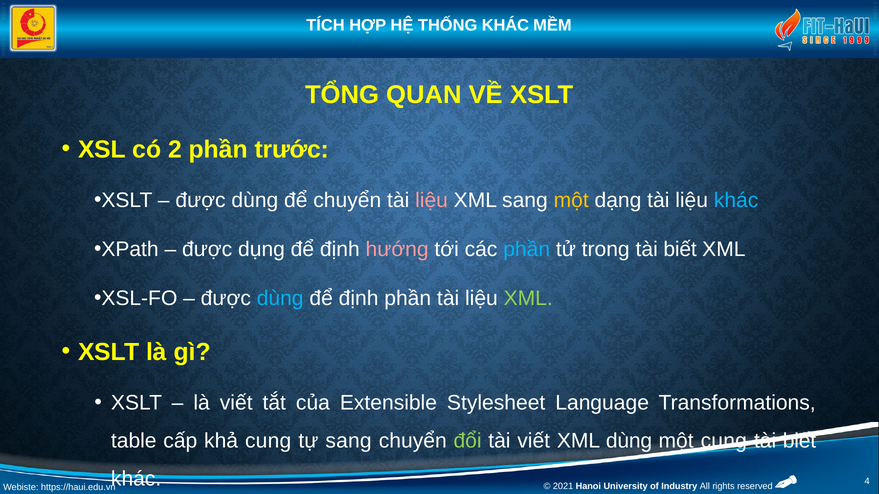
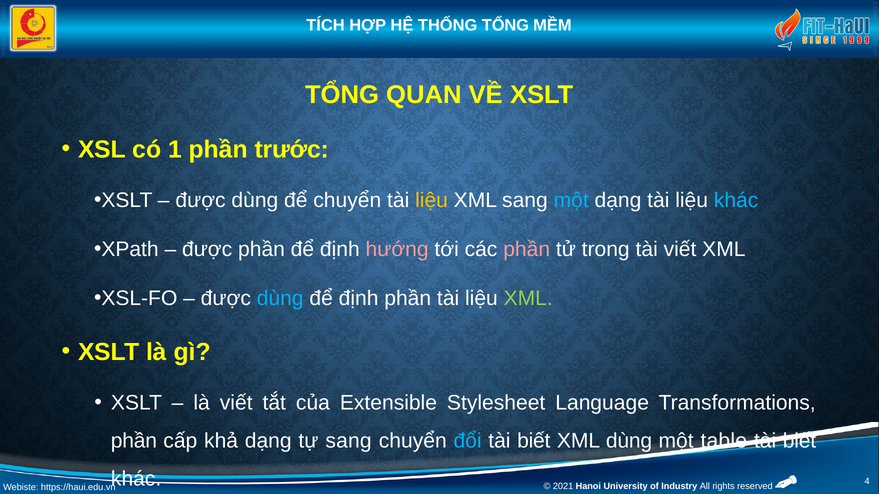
KHÁC: KHÁC -> TỔNG (505, 26)
2: 2 -> 1 (175, 150)
liệu colour: pink -> yellow (432, 201)
một colour: yellow -> light blue (571, 201)
được dụng: dụng -> phần (262, 250)
phần colour: light blue -> pink (527, 250)
trong tài biết: biết -> viết (680, 250)
table: table -> phần (134, 441)
khả cung: cung -> dạng (268, 441)
đổi colour: light green -> light blue (468, 441)
viết: viết -> biết (534, 441)
một cung: cung -> table (724, 441)
